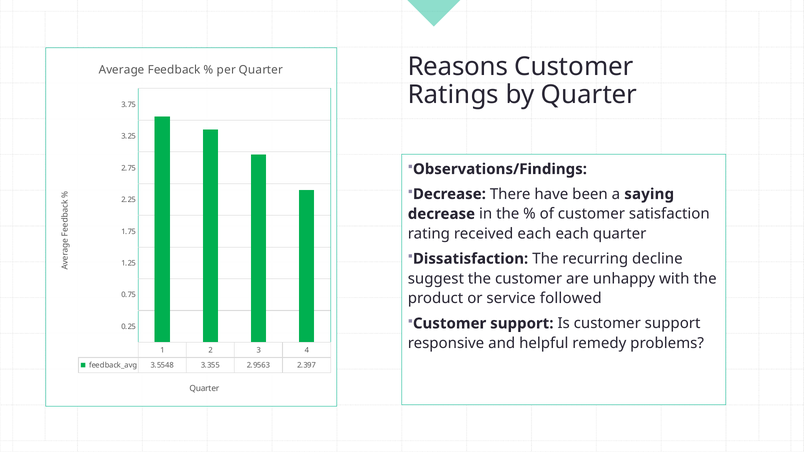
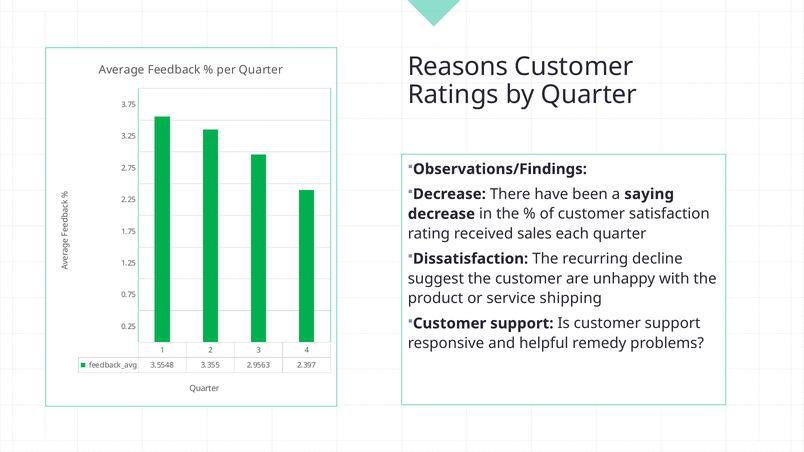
received each: each -> sales (535, 234)
followed: followed -> shipping (571, 299)
